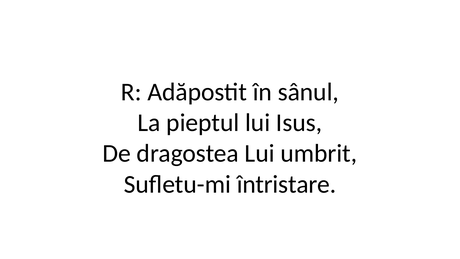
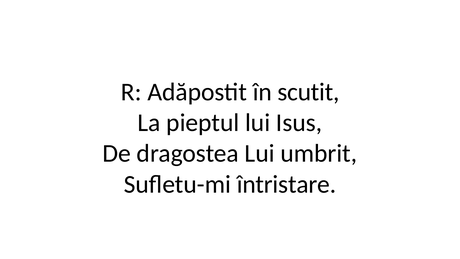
sânul: sânul -> scutit (308, 92)
